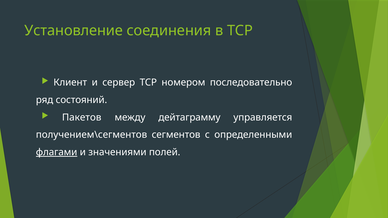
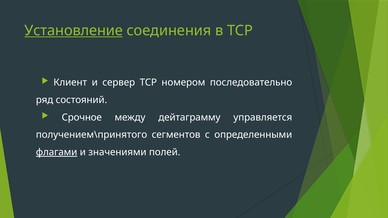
Установление underline: none -> present (74, 31)
Пакетов: Пакетов -> Срочное (82, 117)
получением\сегментов: получением\сегментов -> получением\принятого (92, 135)
